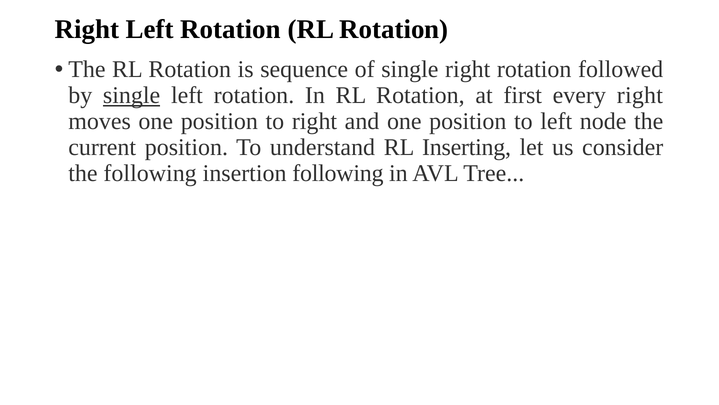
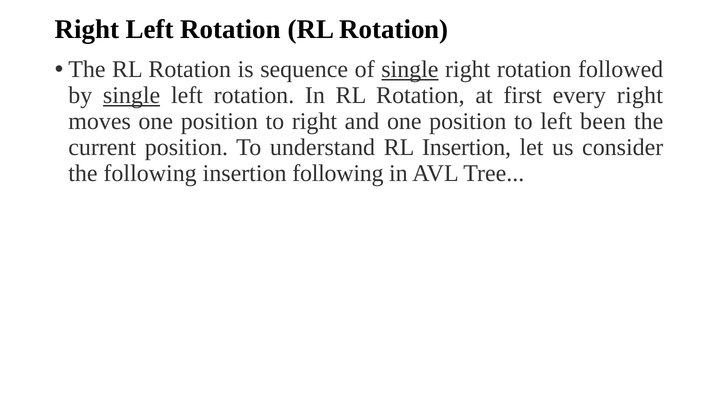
single underline: none -> present (410, 69)
node: node -> been (603, 121)
RL Inserting: Inserting -> Insertion (467, 147)
